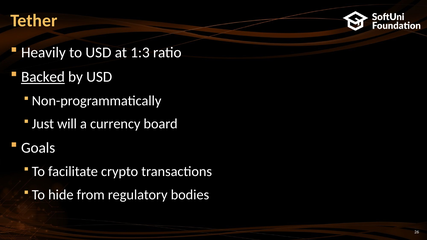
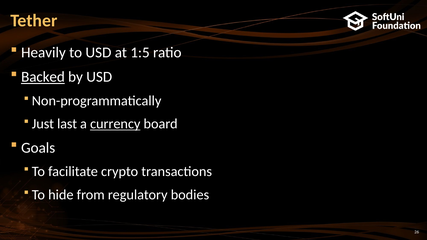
1:3: 1:3 -> 1:5 (140, 53)
will: will -> last (67, 124)
currency underline: none -> present (115, 124)
